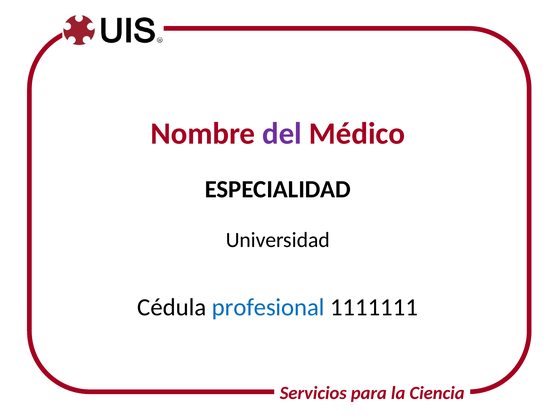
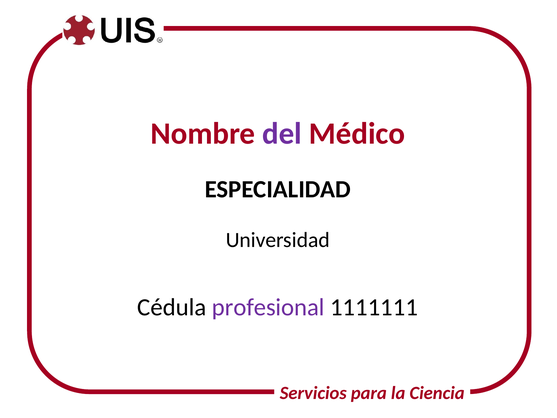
profesional colour: blue -> purple (268, 307)
